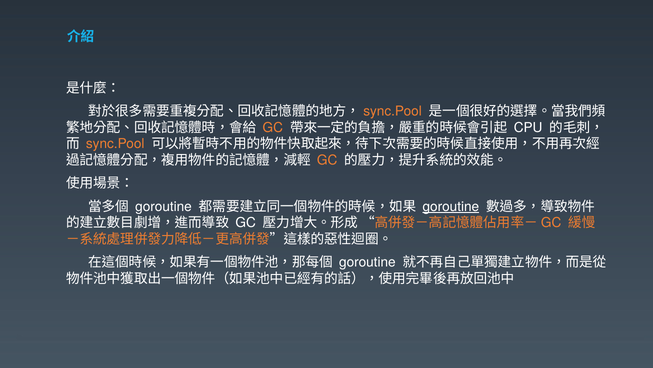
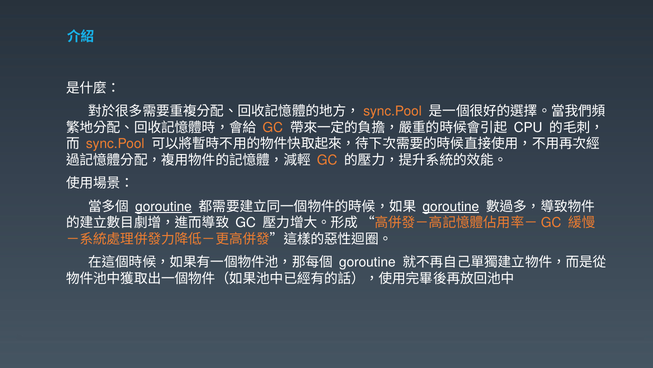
goroutine underline: none -> present (164, 206)
